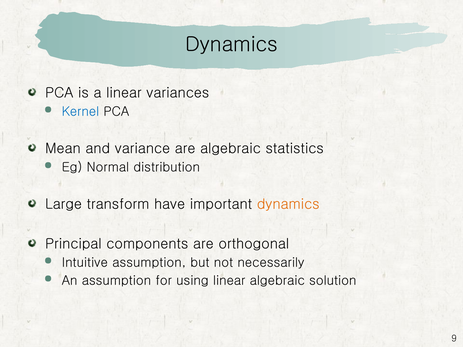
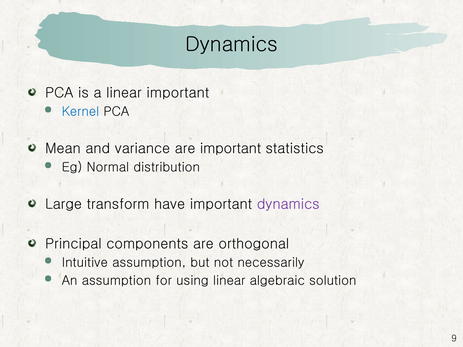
linear variances: variances -> important (178, 93)
are algebraic: algebraic -> important (231, 149)
dynamics colour: orange -> purple (288, 204)
